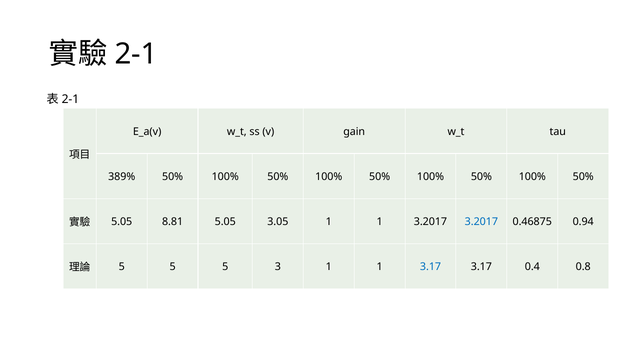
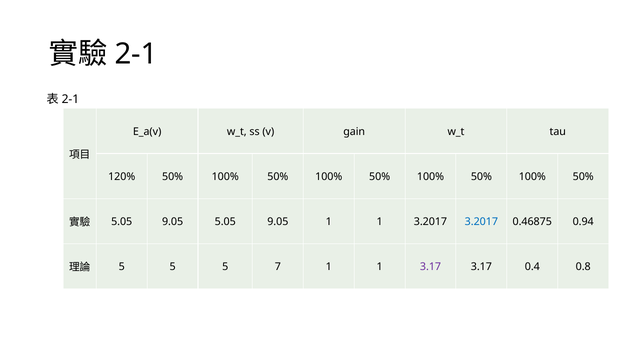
389%: 389% -> 120% (122, 177)
8.81: 8.81 -> 9.05 (173, 222)
3.05: 3.05 -> 9.05 (278, 222)
3: 3 -> 7 (278, 267)
3.17 colour: blue -> purple (431, 267)
